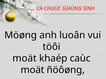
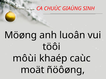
moät: moät -> môùi (25, 59)
